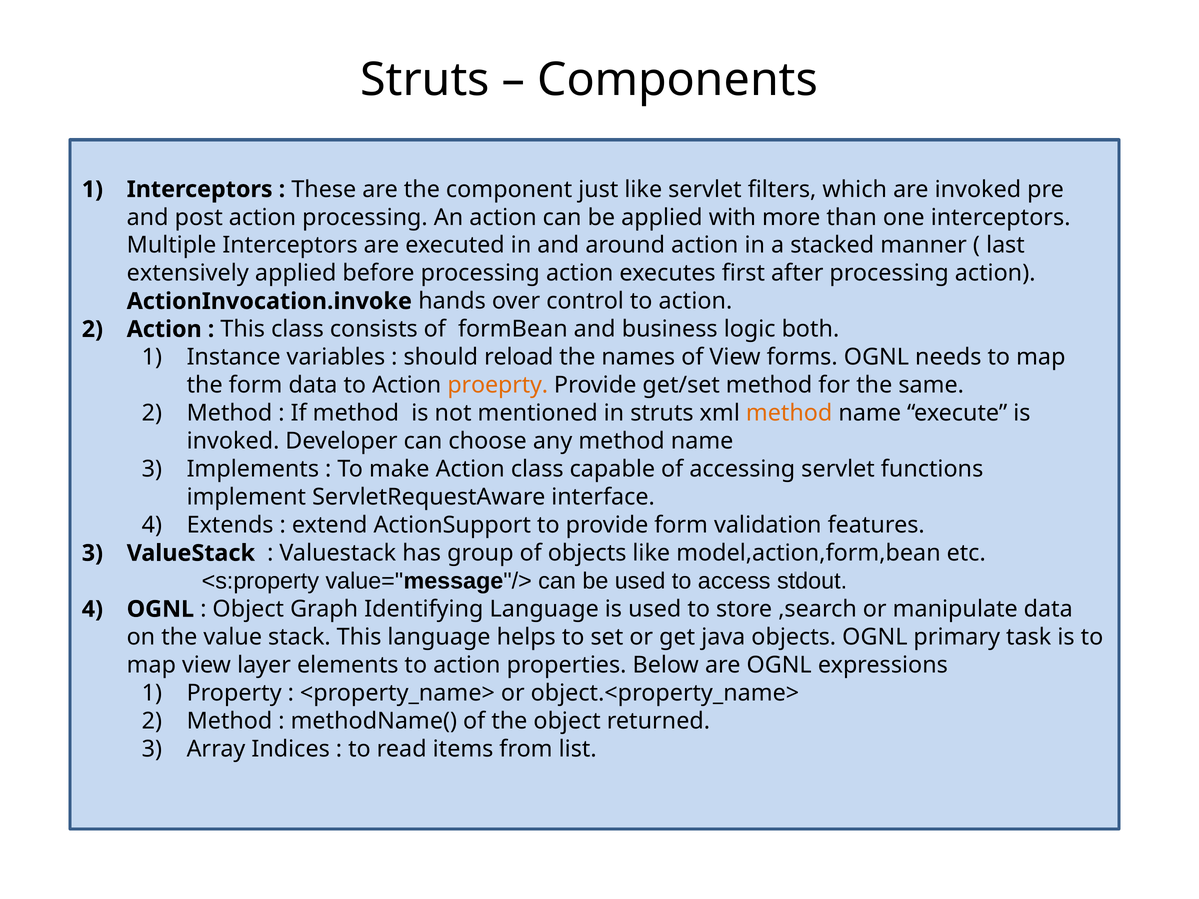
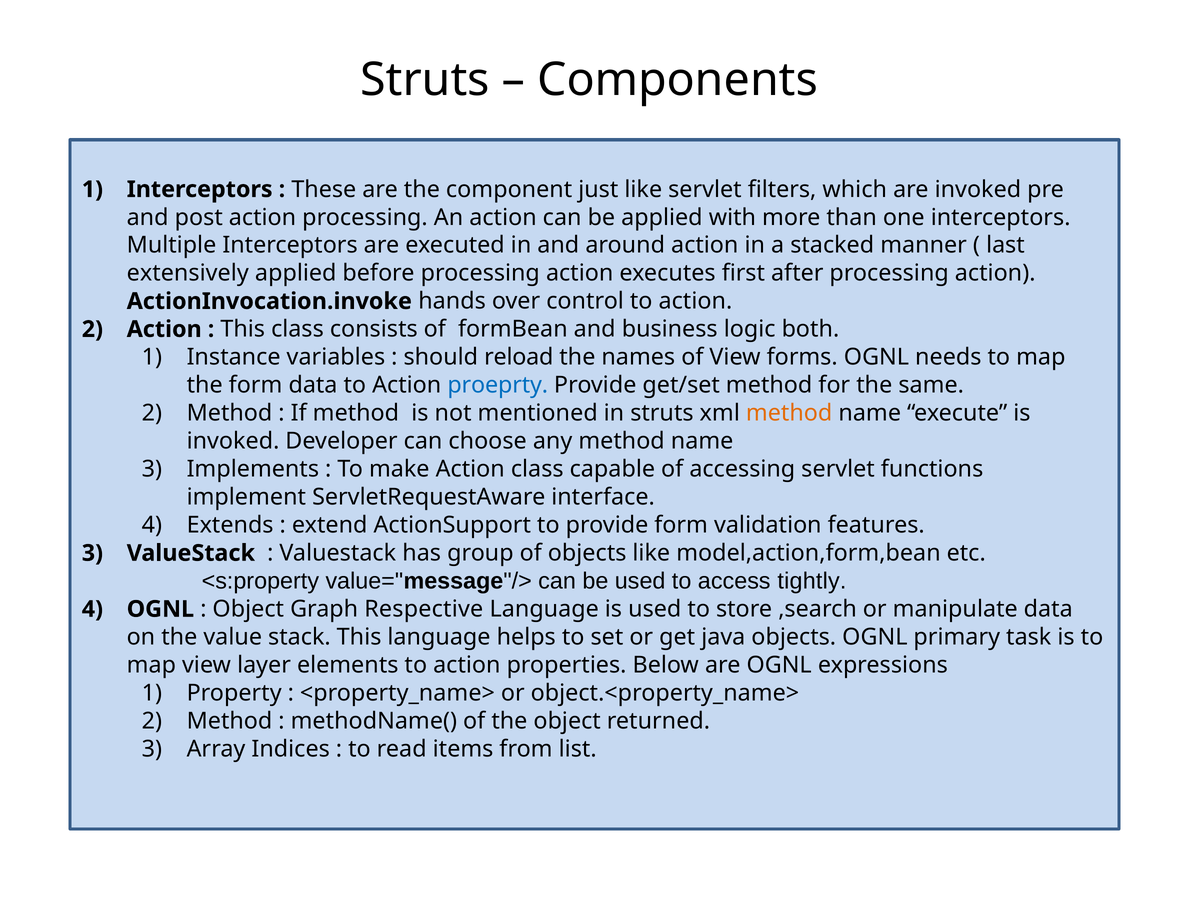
proeprty colour: orange -> blue (498, 385)
stdout: stdout -> tightly (812, 581)
Identifying: Identifying -> Respective (424, 609)
